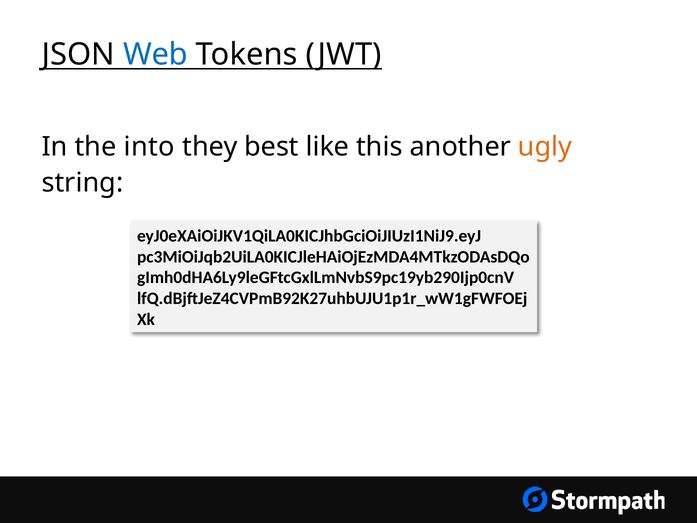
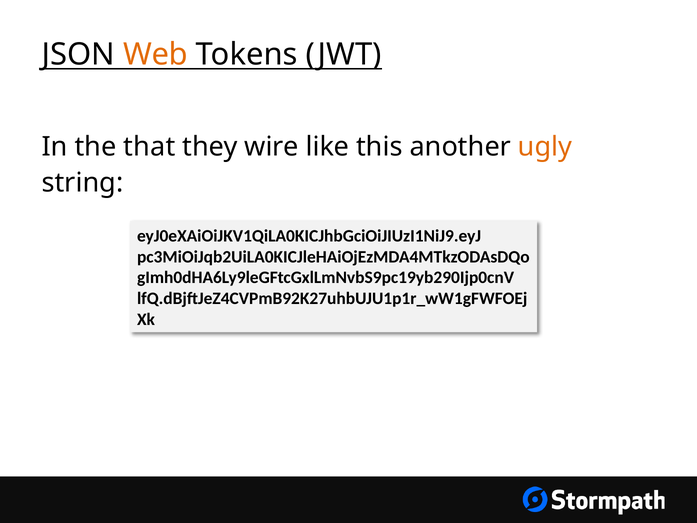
Web colour: blue -> orange (155, 54)
into: into -> that (149, 147)
best: best -> wire (272, 147)
